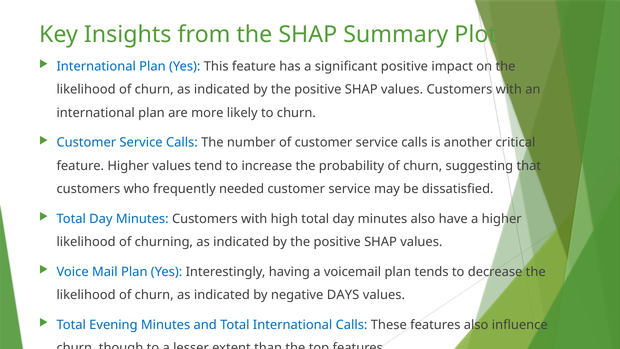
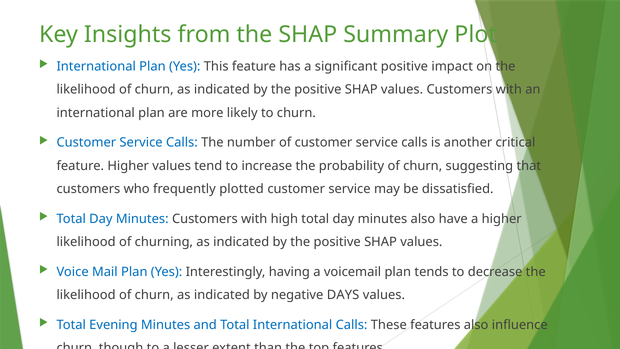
needed: needed -> plotted (242, 189)
